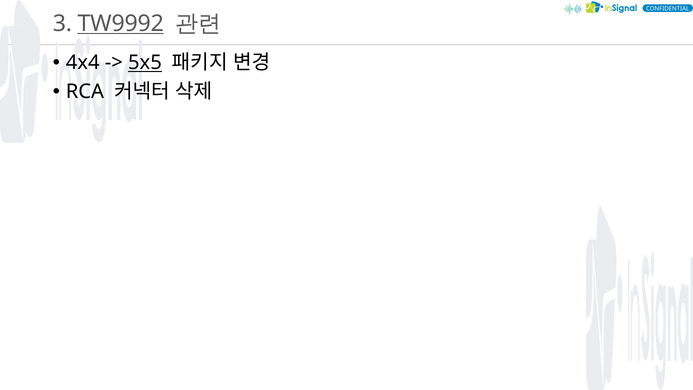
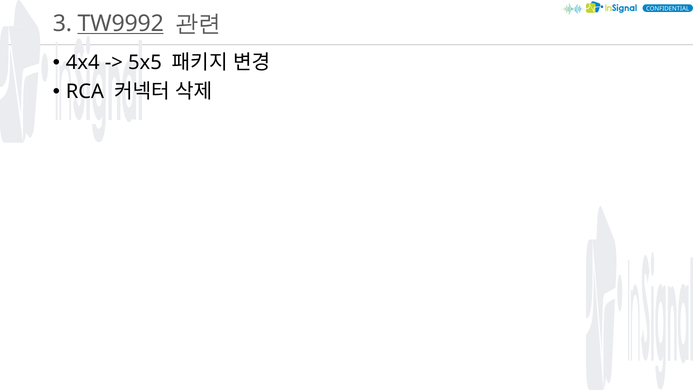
5x5 underline: present -> none (145, 63)
